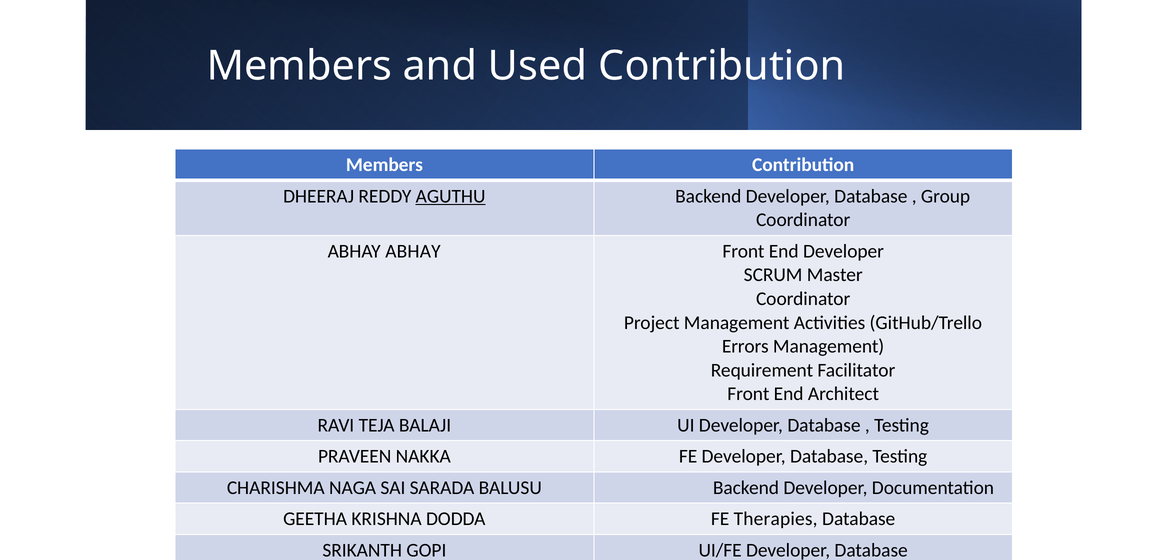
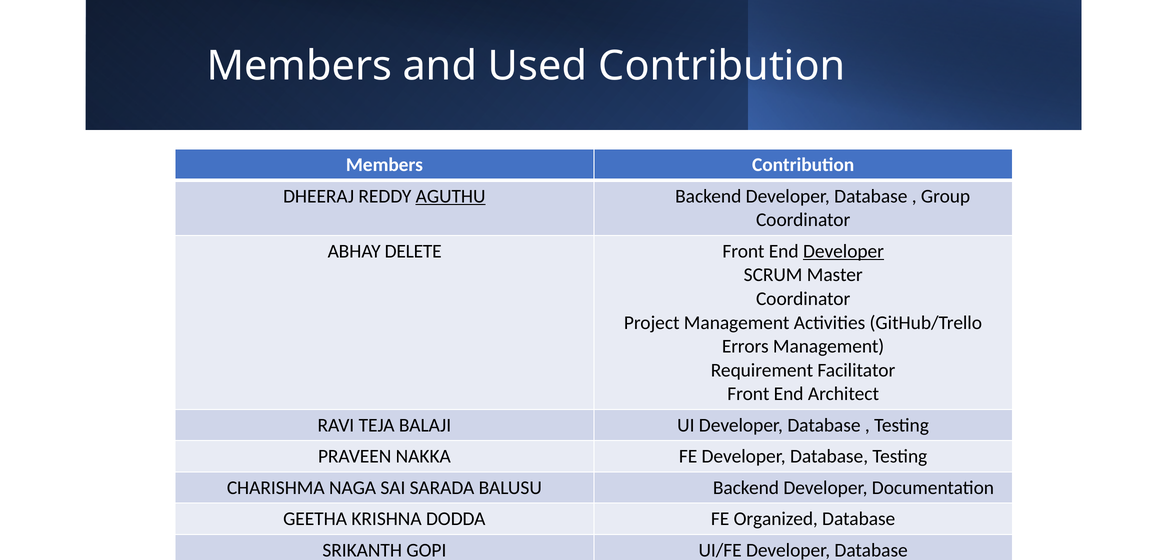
ABHAY ABHAY: ABHAY -> DELETE (413, 251)
Developer underline: none -> present (843, 251)
Therapies: Therapies -> Organized (776, 519)
